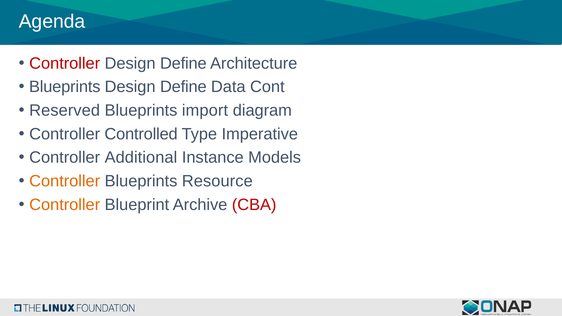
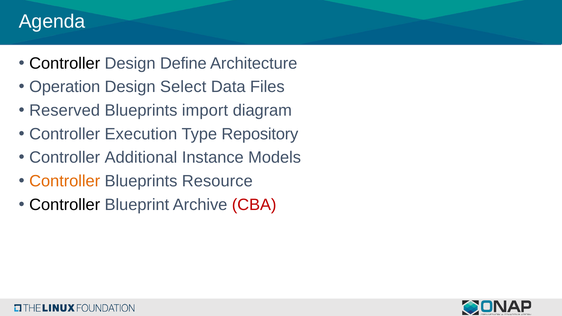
Controller colour: red -> black (65, 63)
Blueprints: Blueprints -> Operation (65, 87)
Define: Define -> Select (183, 87)
Cont: Cont -> Files (267, 87)
Controlled: Controlled -> Execution (141, 134)
Imperative: Imperative -> Repository (260, 134)
Controller colour: orange -> black (65, 205)
